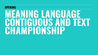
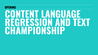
MEANING: MEANING -> CONTENT (22, 15)
CONTIGUOUS: CONTIGUOUS -> REGRESSION (29, 23)
